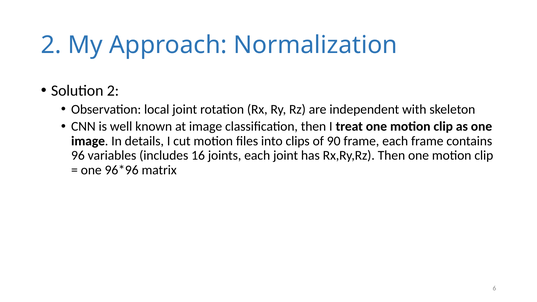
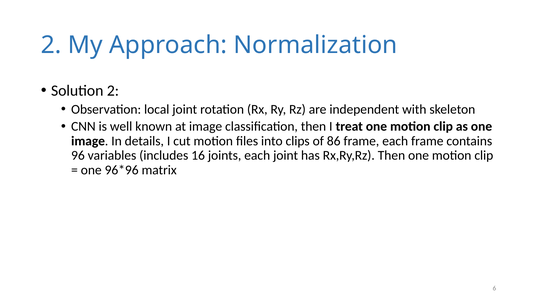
90: 90 -> 86 (334, 141)
